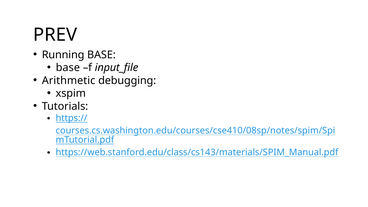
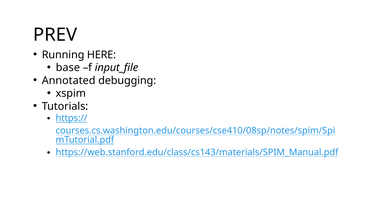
Running BASE: BASE -> HERE (102, 55)
Arithmetic: Arithmetic -> Annotated (69, 80)
